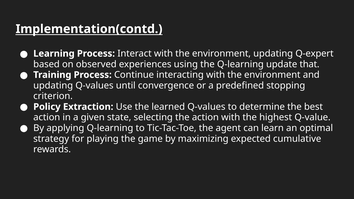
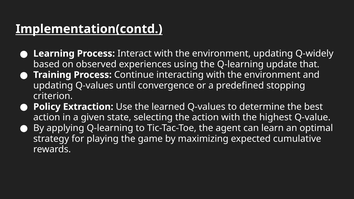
Q-expert: Q-expert -> Q-widely (314, 54)
